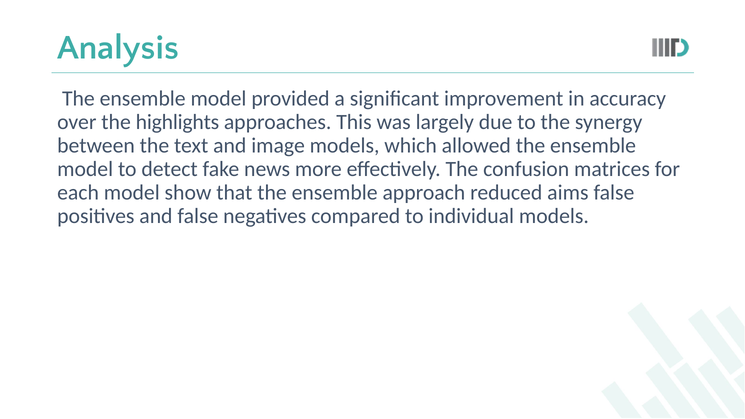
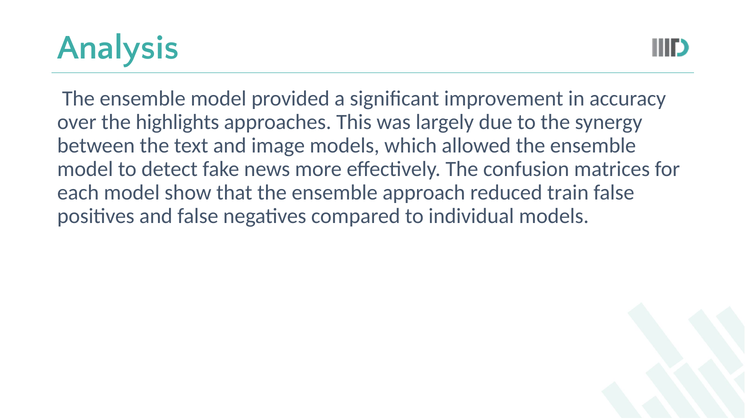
aims: aims -> train (568, 192)
